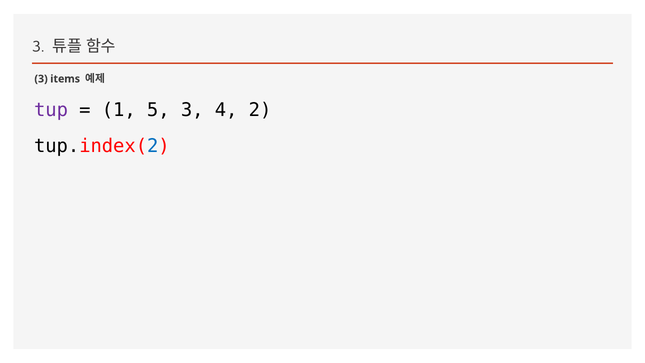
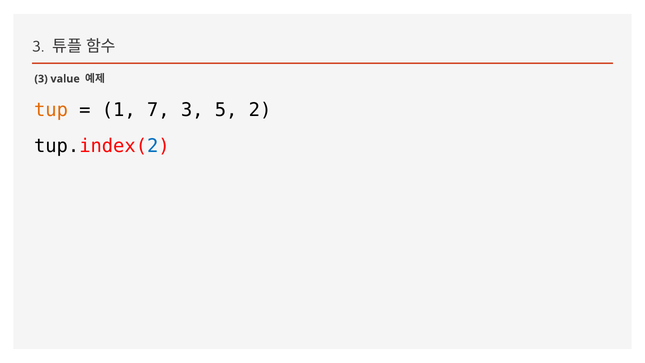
items: items -> value (65, 79)
tup colour: purple -> orange (51, 110)
5: 5 -> 7 (158, 110)
4: 4 -> 5 (226, 110)
